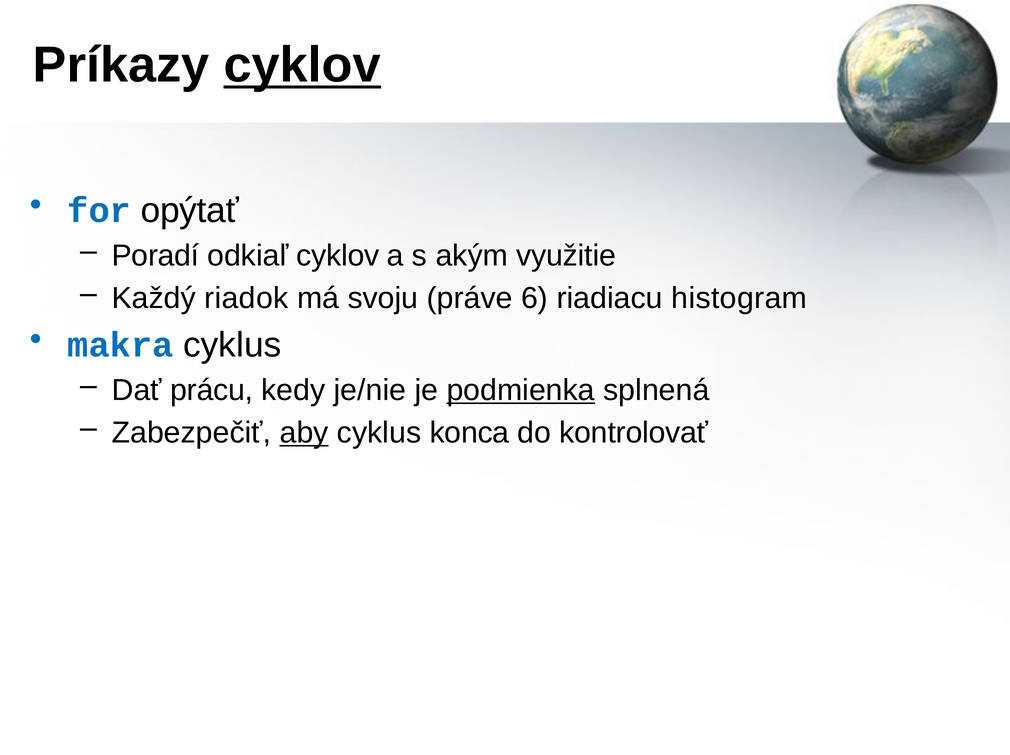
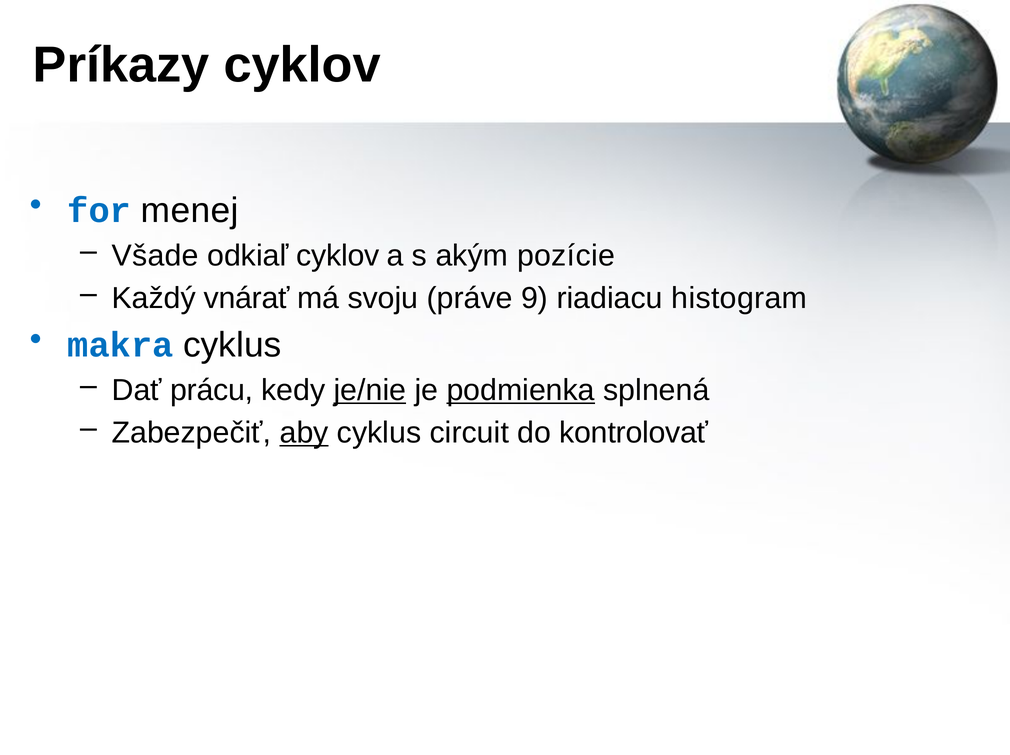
cyklov underline: present -> none (302, 65)
opýtať: opýtať -> menej (190, 211)
Poradí: Poradí -> Všade (155, 256)
využitie: využitie -> pozície (566, 256)
riadok: riadok -> vnárať (247, 298)
6: 6 -> 9 (535, 298)
je/nie underline: none -> present (370, 390)
konca: konca -> circuit (469, 433)
